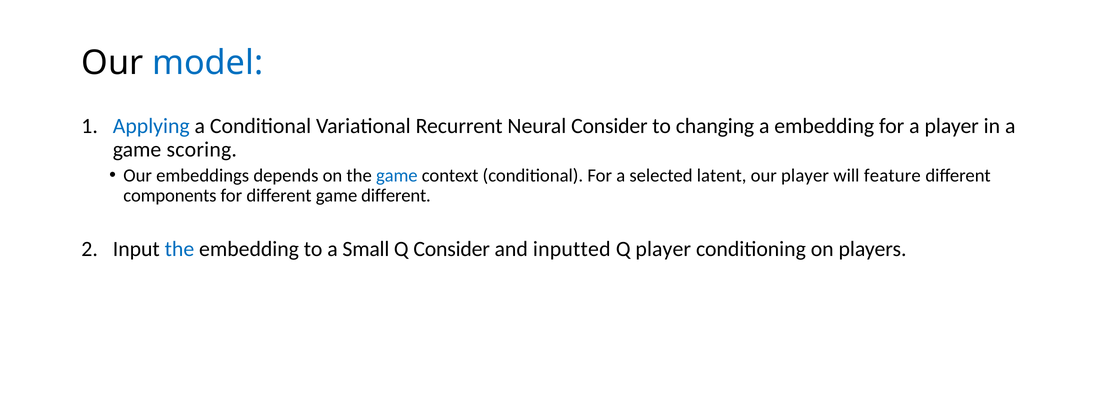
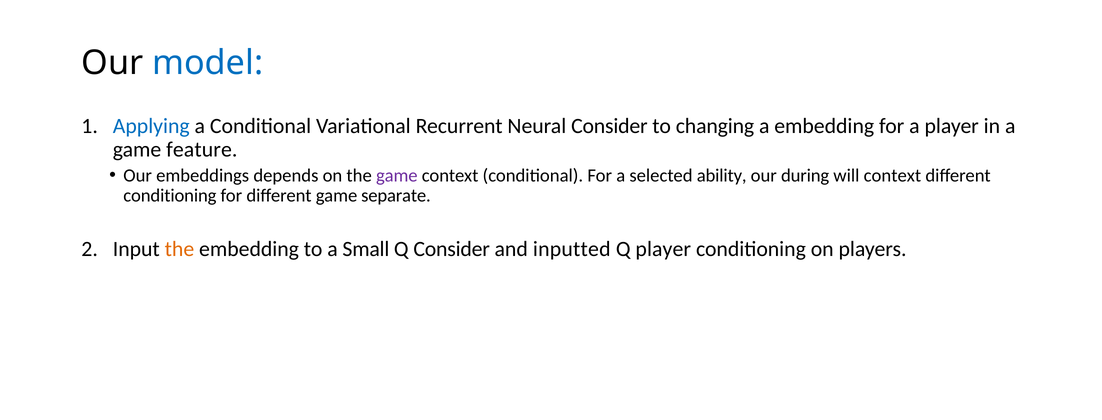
scoring: scoring -> feature (202, 150)
game colour: blue -> purple (397, 175)
latent: latent -> ability (722, 175)
our player: player -> during (805, 175)
will feature: feature -> context (892, 175)
components: components -> conditioning (170, 196)
game different: different -> separate (396, 196)
the colour: blue -> orange (179, 249)
